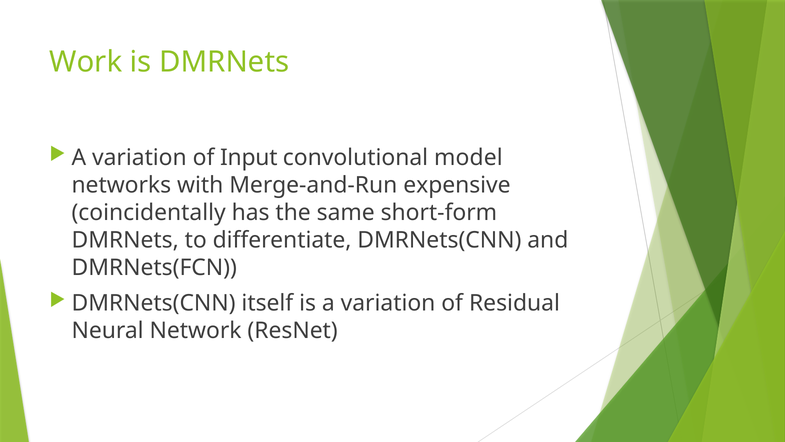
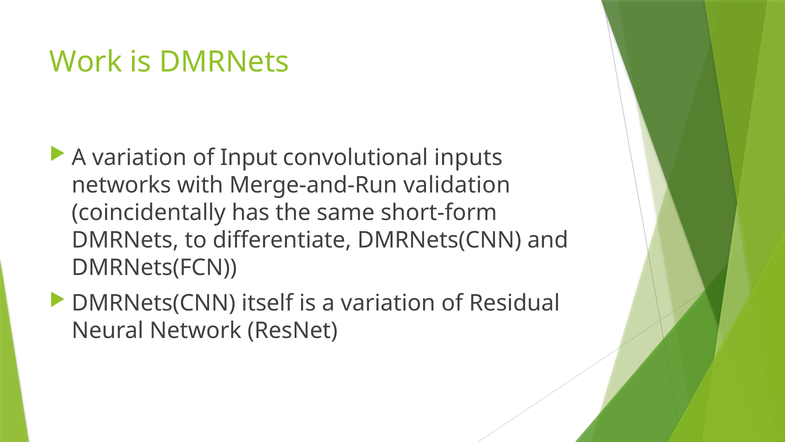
model: model -> inputs (468, 157)
expensive: expensive -> validation (457, 185)
